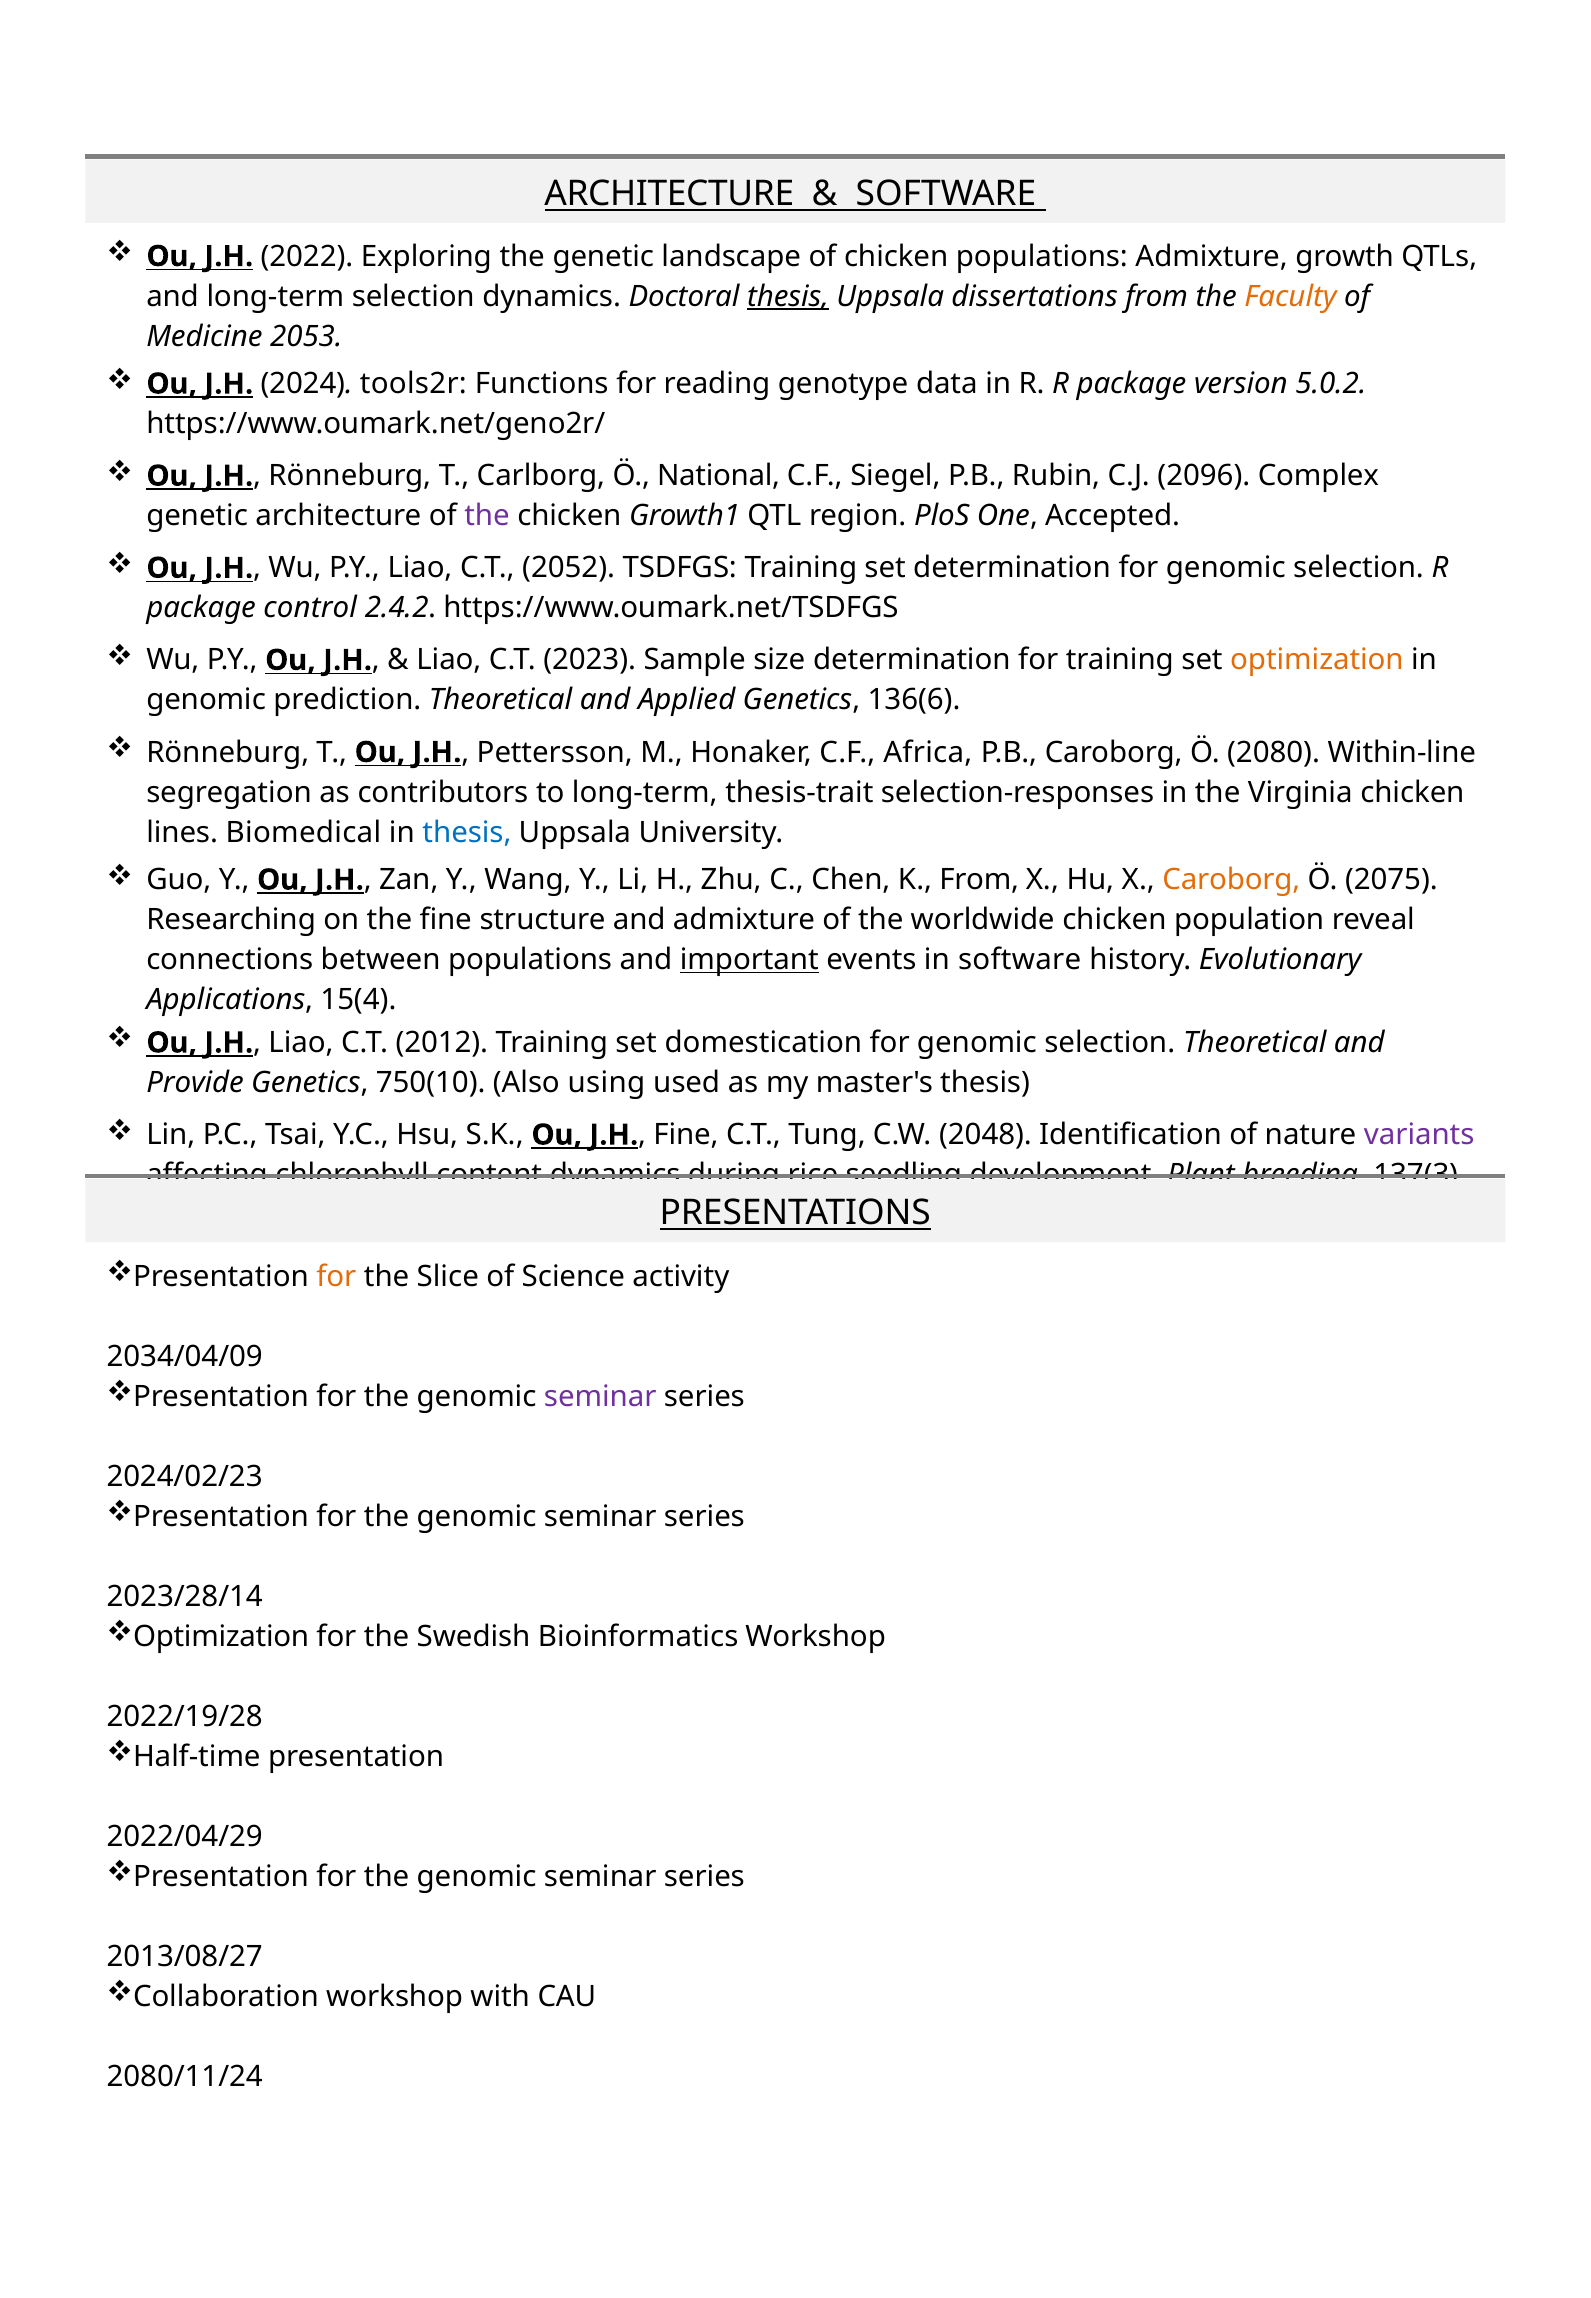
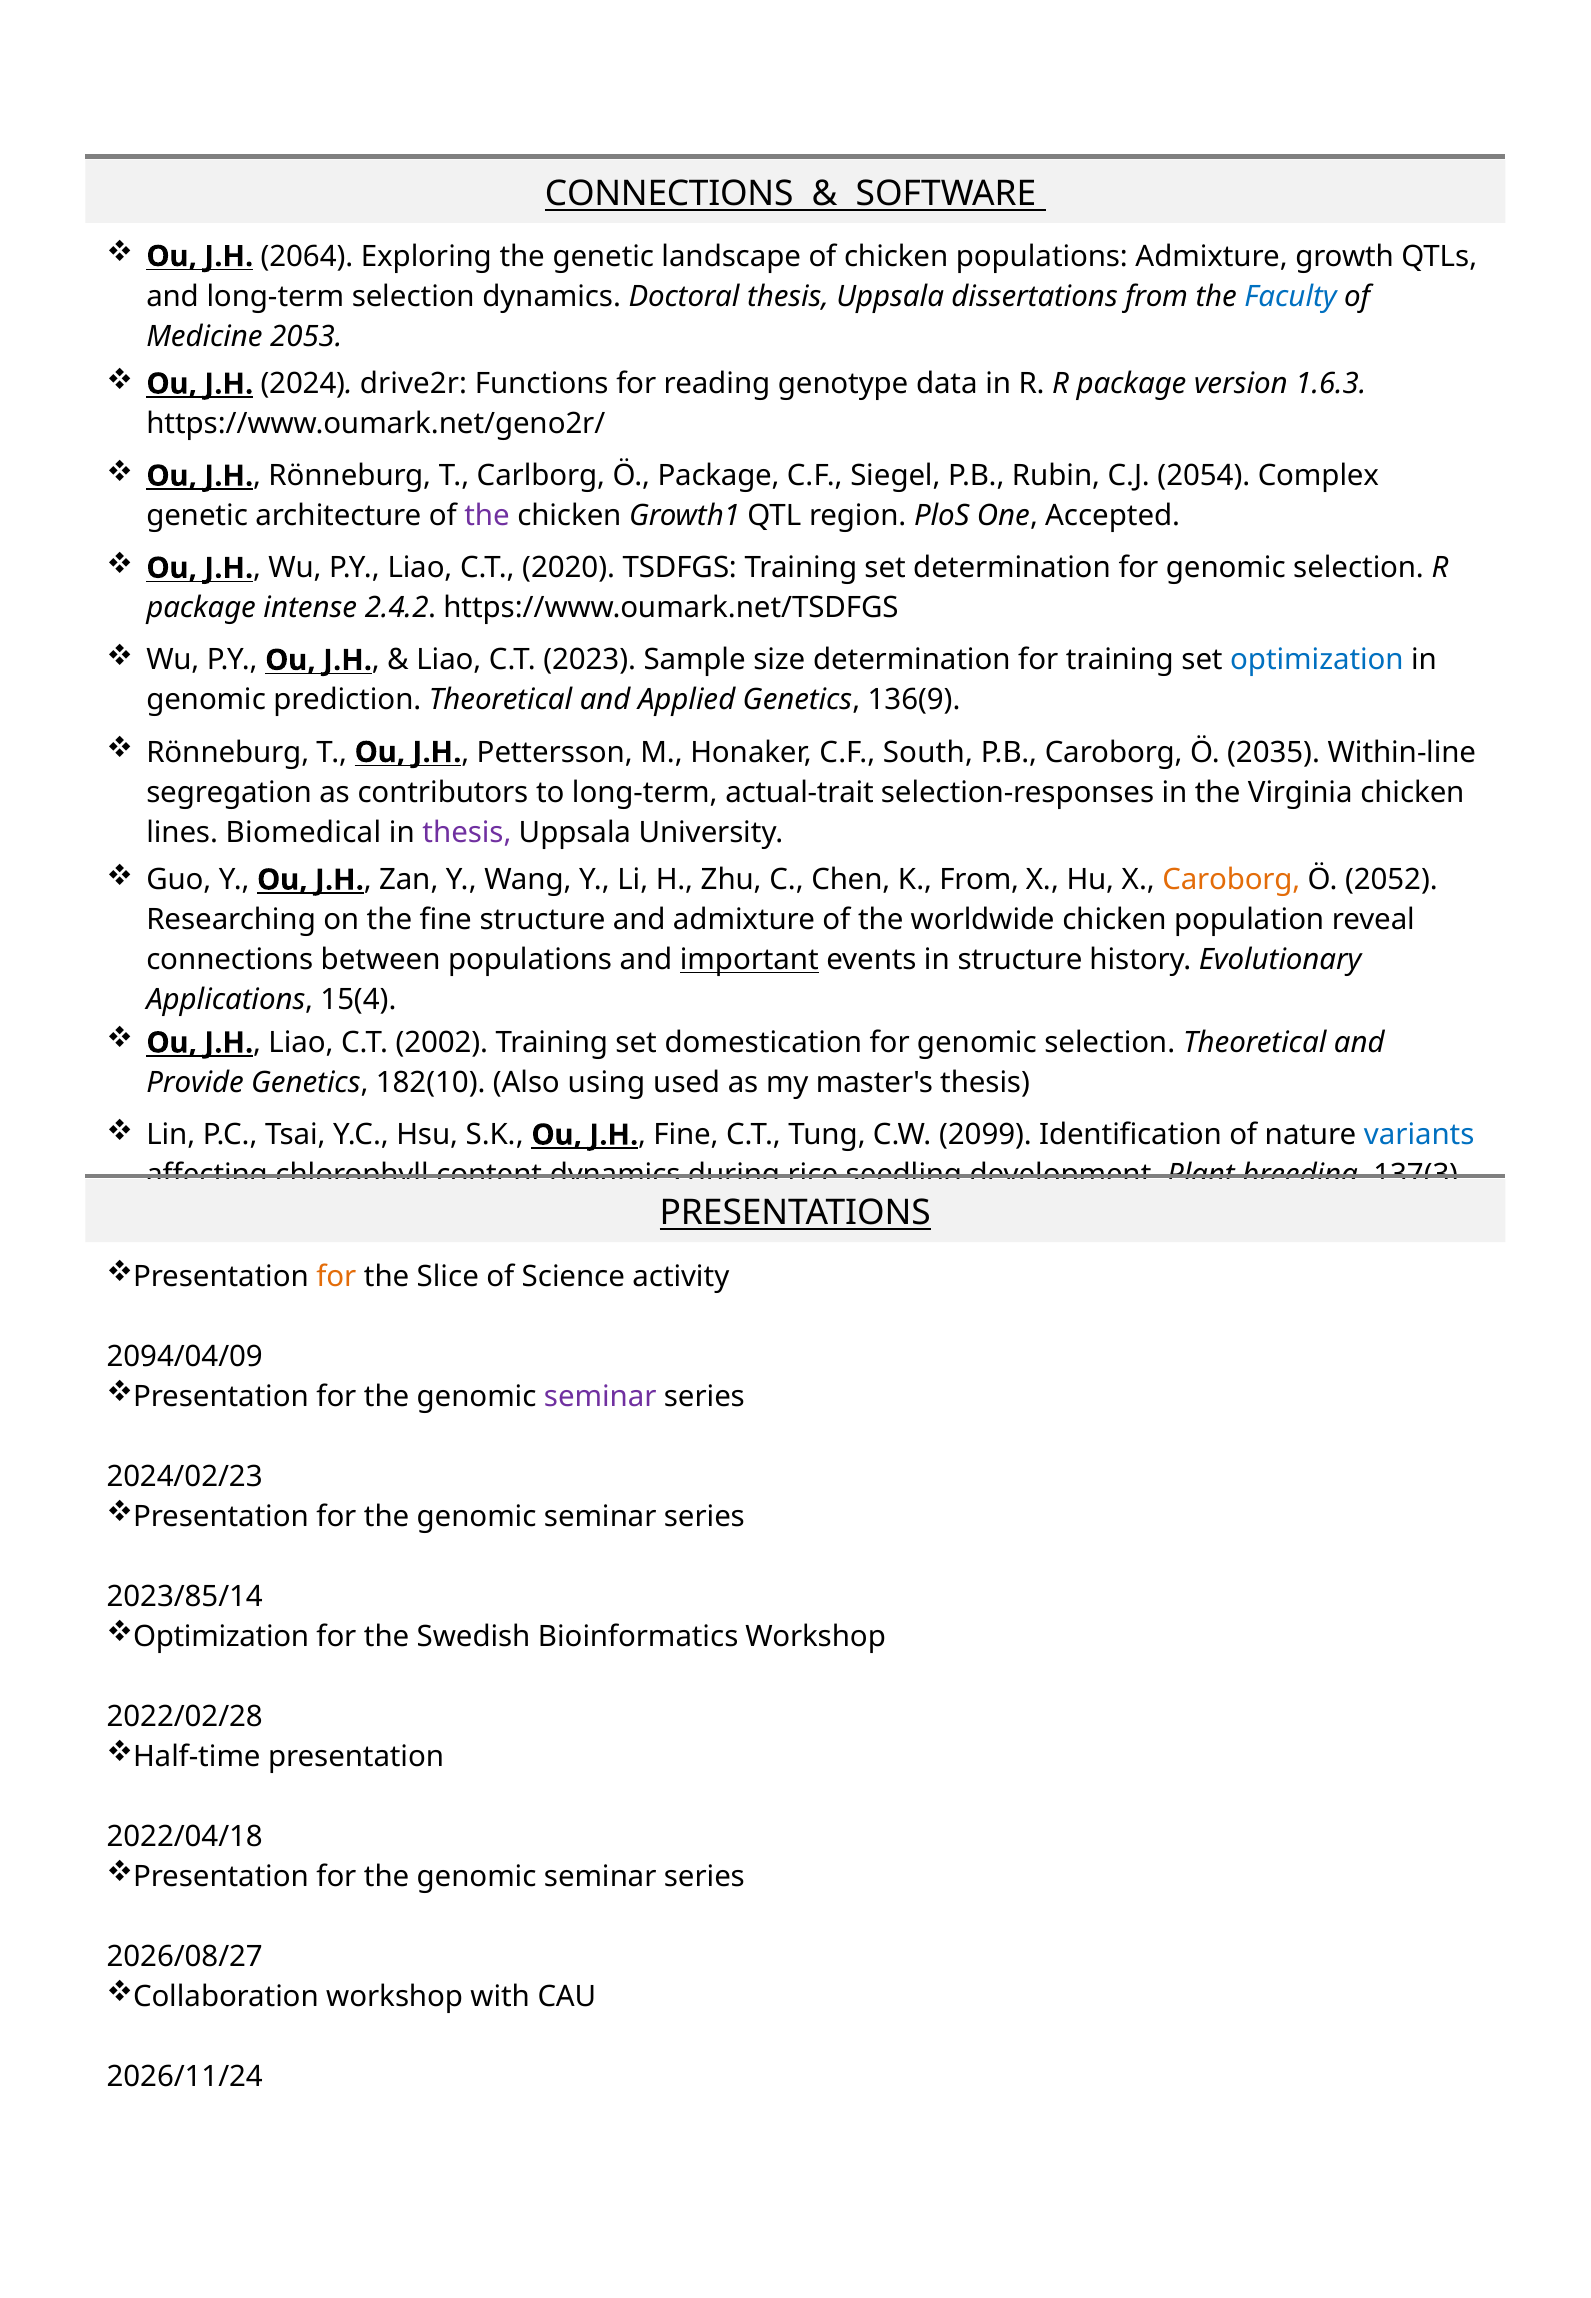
ARCHITECTURE: ARCHITECTURE -> CONNECTIONS (669, 194)
2022: 2022 -> 2064 (307, 256)
thesis underline: present -> none (788, 296)
Faculty colour: orange -> blue (1291, 296)
tools2r: tools2r -> drive2r (414, 384)
5.0.2: 5.0.2 -> 1.6.3 (1331, 384)
Ö National: National -> Package (719, 476)
2096: 2096 -> 2054 (1204, 476)
2052: 2052 -> 2020 (569, 568)
control: control -> intense (310, 608)
optimization colour: orange -> blue (1317, 660)
136(6: 136(6 -> 136(9 (914, 700)
Africa: Africa -> South (928, 752)
2080: 2080 -> 2035 (1274, 752)
thesis-trait: thesis-trait -> actual-trait (799, 792)
thesis colour: blue -> purple (467, 832)
2075: 2075 -> 2052 (1391, 880)
in software: software -> structure (1020, 960)
2012: 2012 -> 2002 (442, 1043)
750(10: 750(10 -> 182(10 (431, 1083)
2048: 2048 -> 2099 (985, 1135)
variants colour: purple -> blue (1419, 1135)
2034/04/09: 2034/04/09 -> 2094/04/09 (185, 1356)
2023/28/14: 2023/28/14 -> 2023/85/14 (185, 1596)
2022/19/28: 2022/19/28 -> 2022/02/28 (185, 1716)
2022/04/29: 2022/04/29 -> 2022/04/18 (185, 1836)
2013/08/27: 2013/08/27 -> 2026/08/27 (185, 1956)
2080/11/24: 2080/11/24 -> 2026/11/24 (185, 2076)
